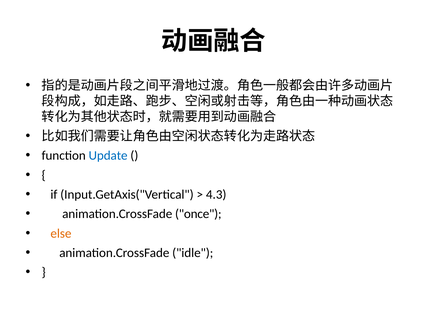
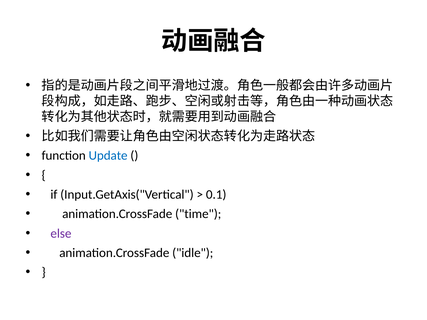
4.3: 4.3 -> 0.1 (216, 195)
once: once -> time (198, 214)
else colour: orange -> purple (61, 234)
